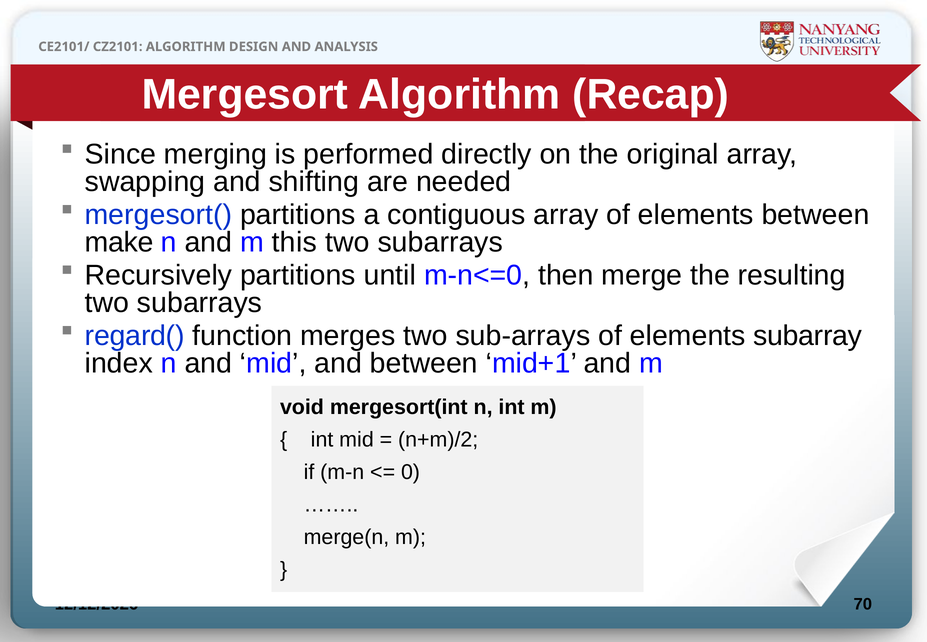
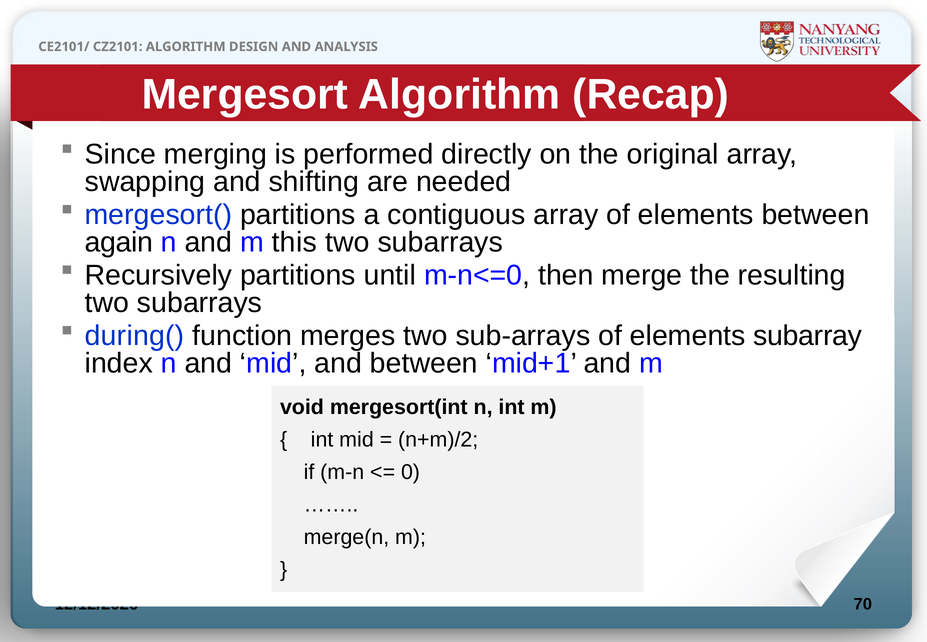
make: make -> again (119, 242)
regard(: regard( -> during( (135, 336)
